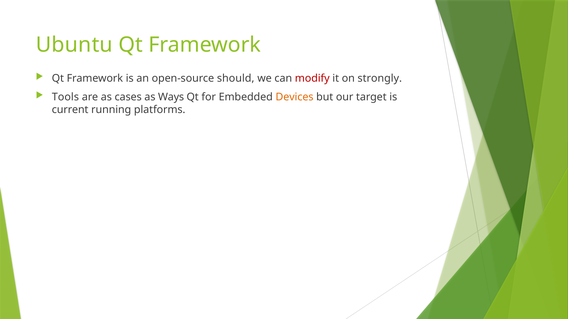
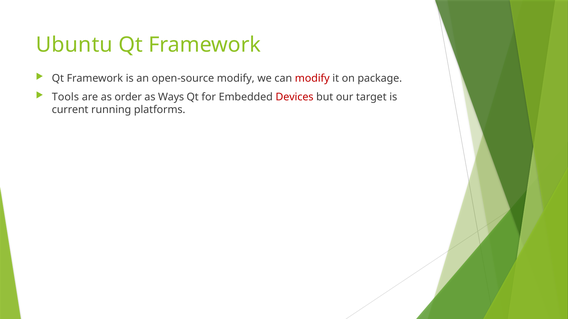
open-source should: should -> modify (236, 78)
strongly: strongly -> package (380, 78)
cases: cases -> order (128, 97)
Devices colour: orange -> red (295, 97)
